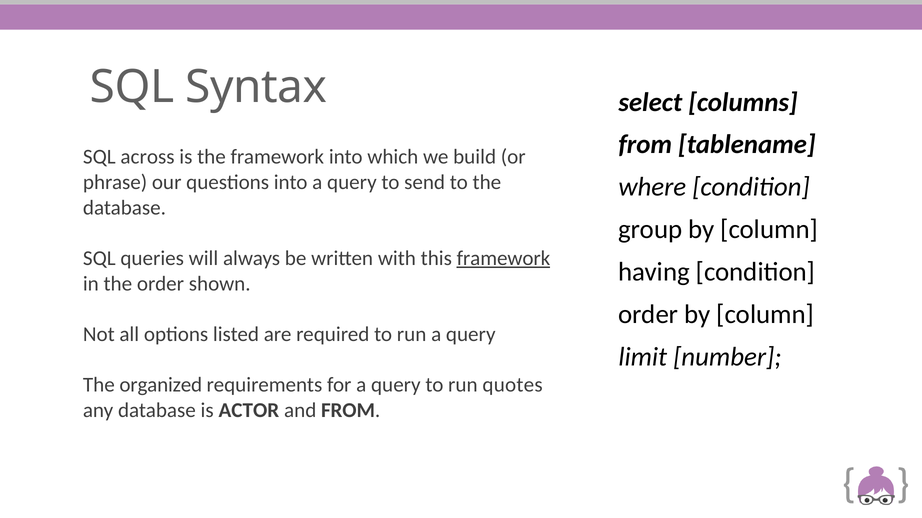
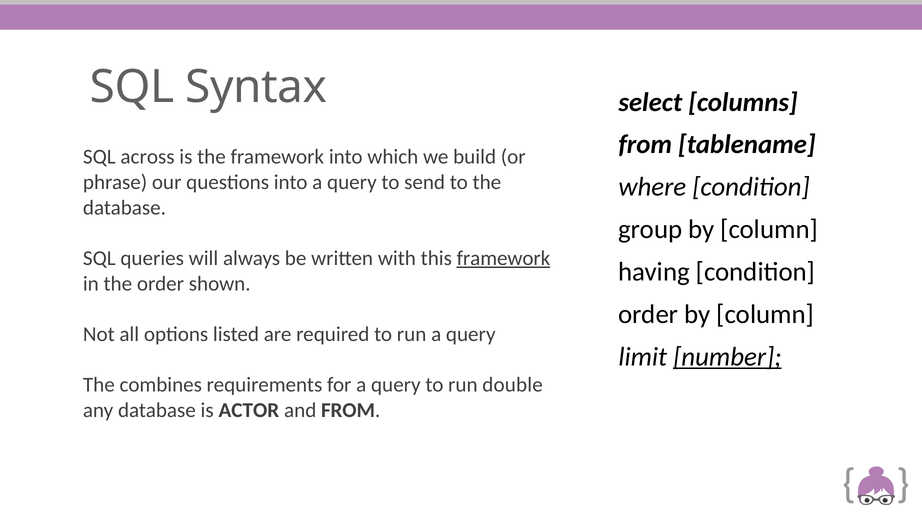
number underline: none -> present (727, 357)
organized: organized -> combines (161, 385)
quotes: quotes -> double (513, 385)
